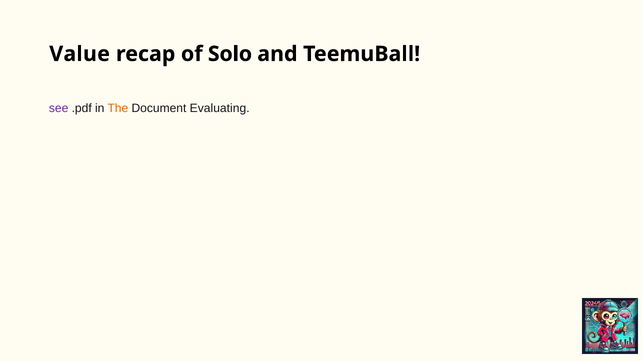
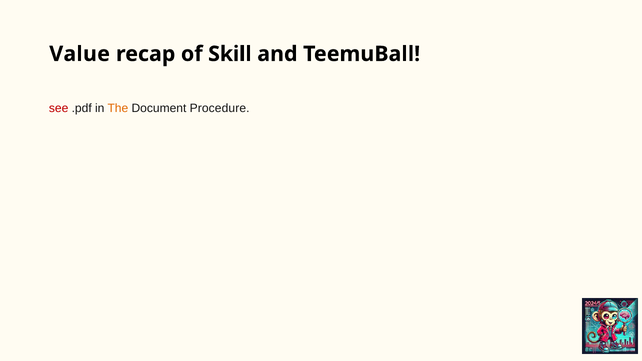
Solo: Solo -> Skill (230, 54)
see colour: purple -> red (59, 108)
Evaluating: Evaluating -> Procedure (220, 108)
